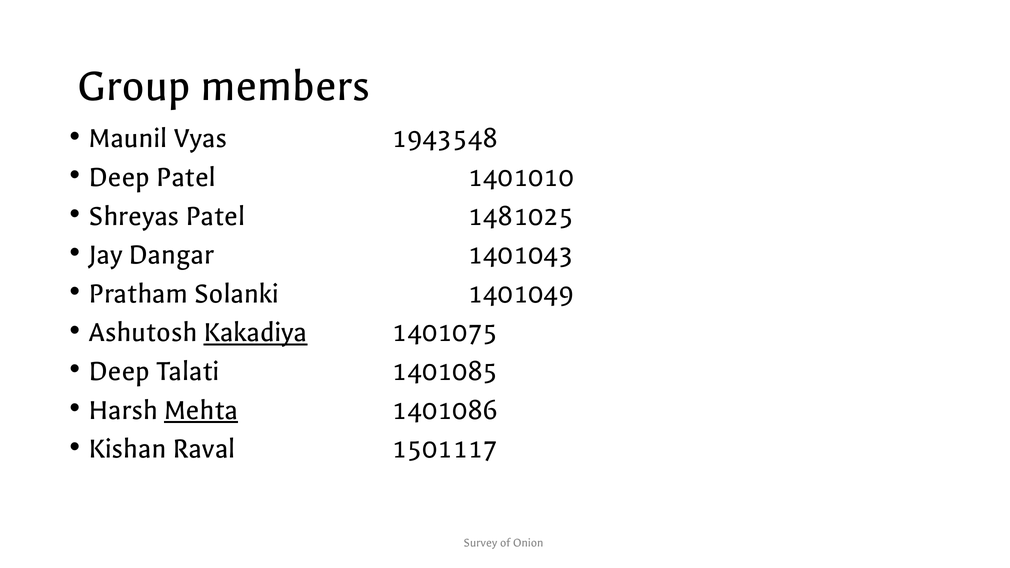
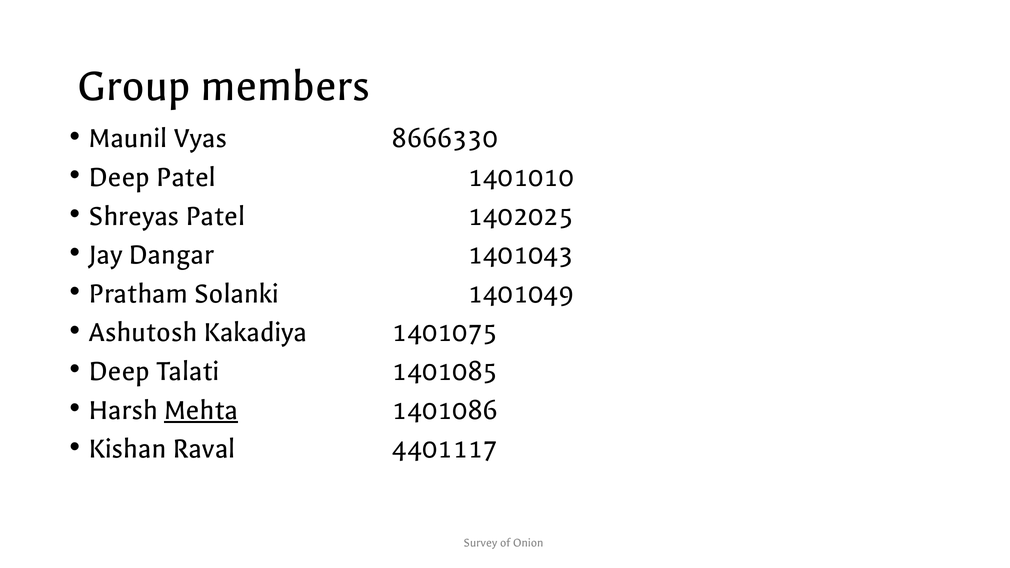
1943548: 1943548 -> 8666330 (445, 138)
1481025: 1481025 -> 1402025 (521, 215)
Kakadiya underline: present -> none (255, 332)
1501117: 1501117 -> 4401117 (445, 448)
